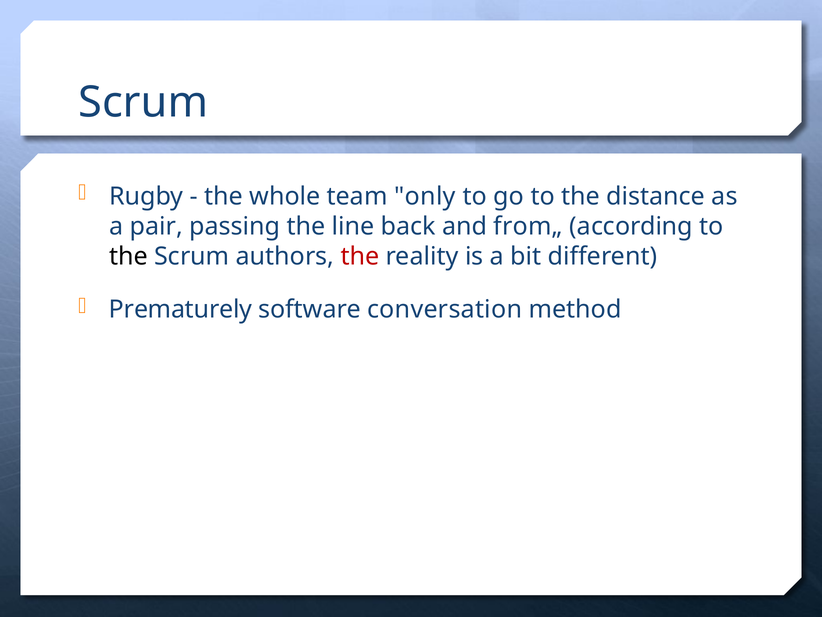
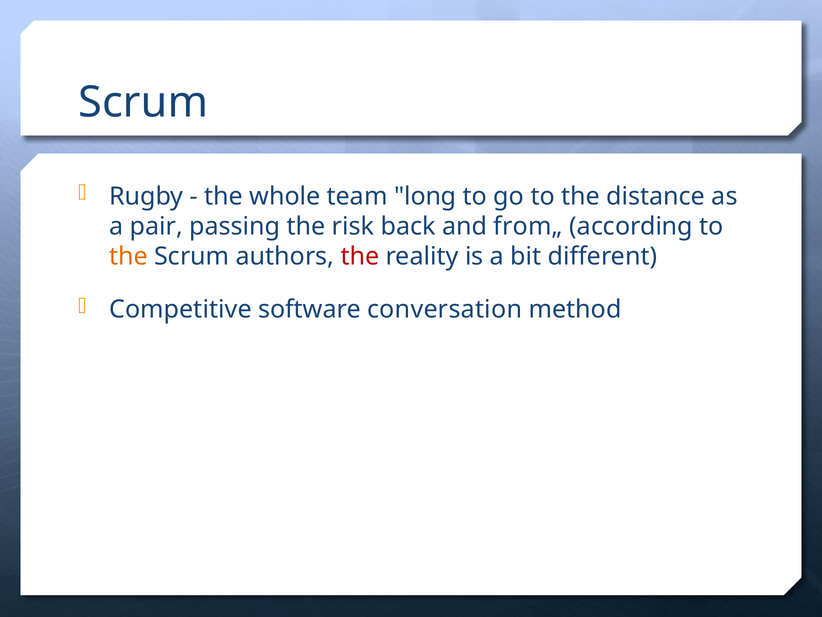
only: only -> long (425, 196)
line: line -> risk (353, 226)
the colour: black -> orange (128, 256)
Prematurely: Prematurely -> Competitive (180, 309)
